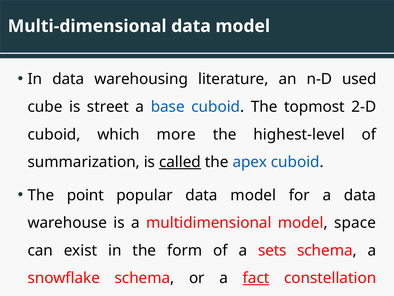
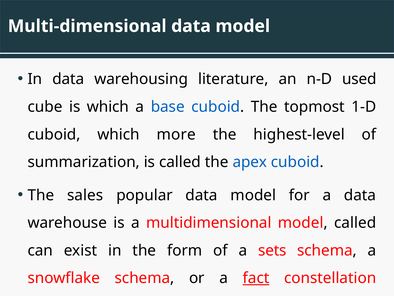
is street: street -> which (108, 107)
2-D: 2-D -> 1-D (364, 107)
called underline: present -> none (180, 162)
point: point -> sales (85, 195)
model space: space -> called (355, 222)
